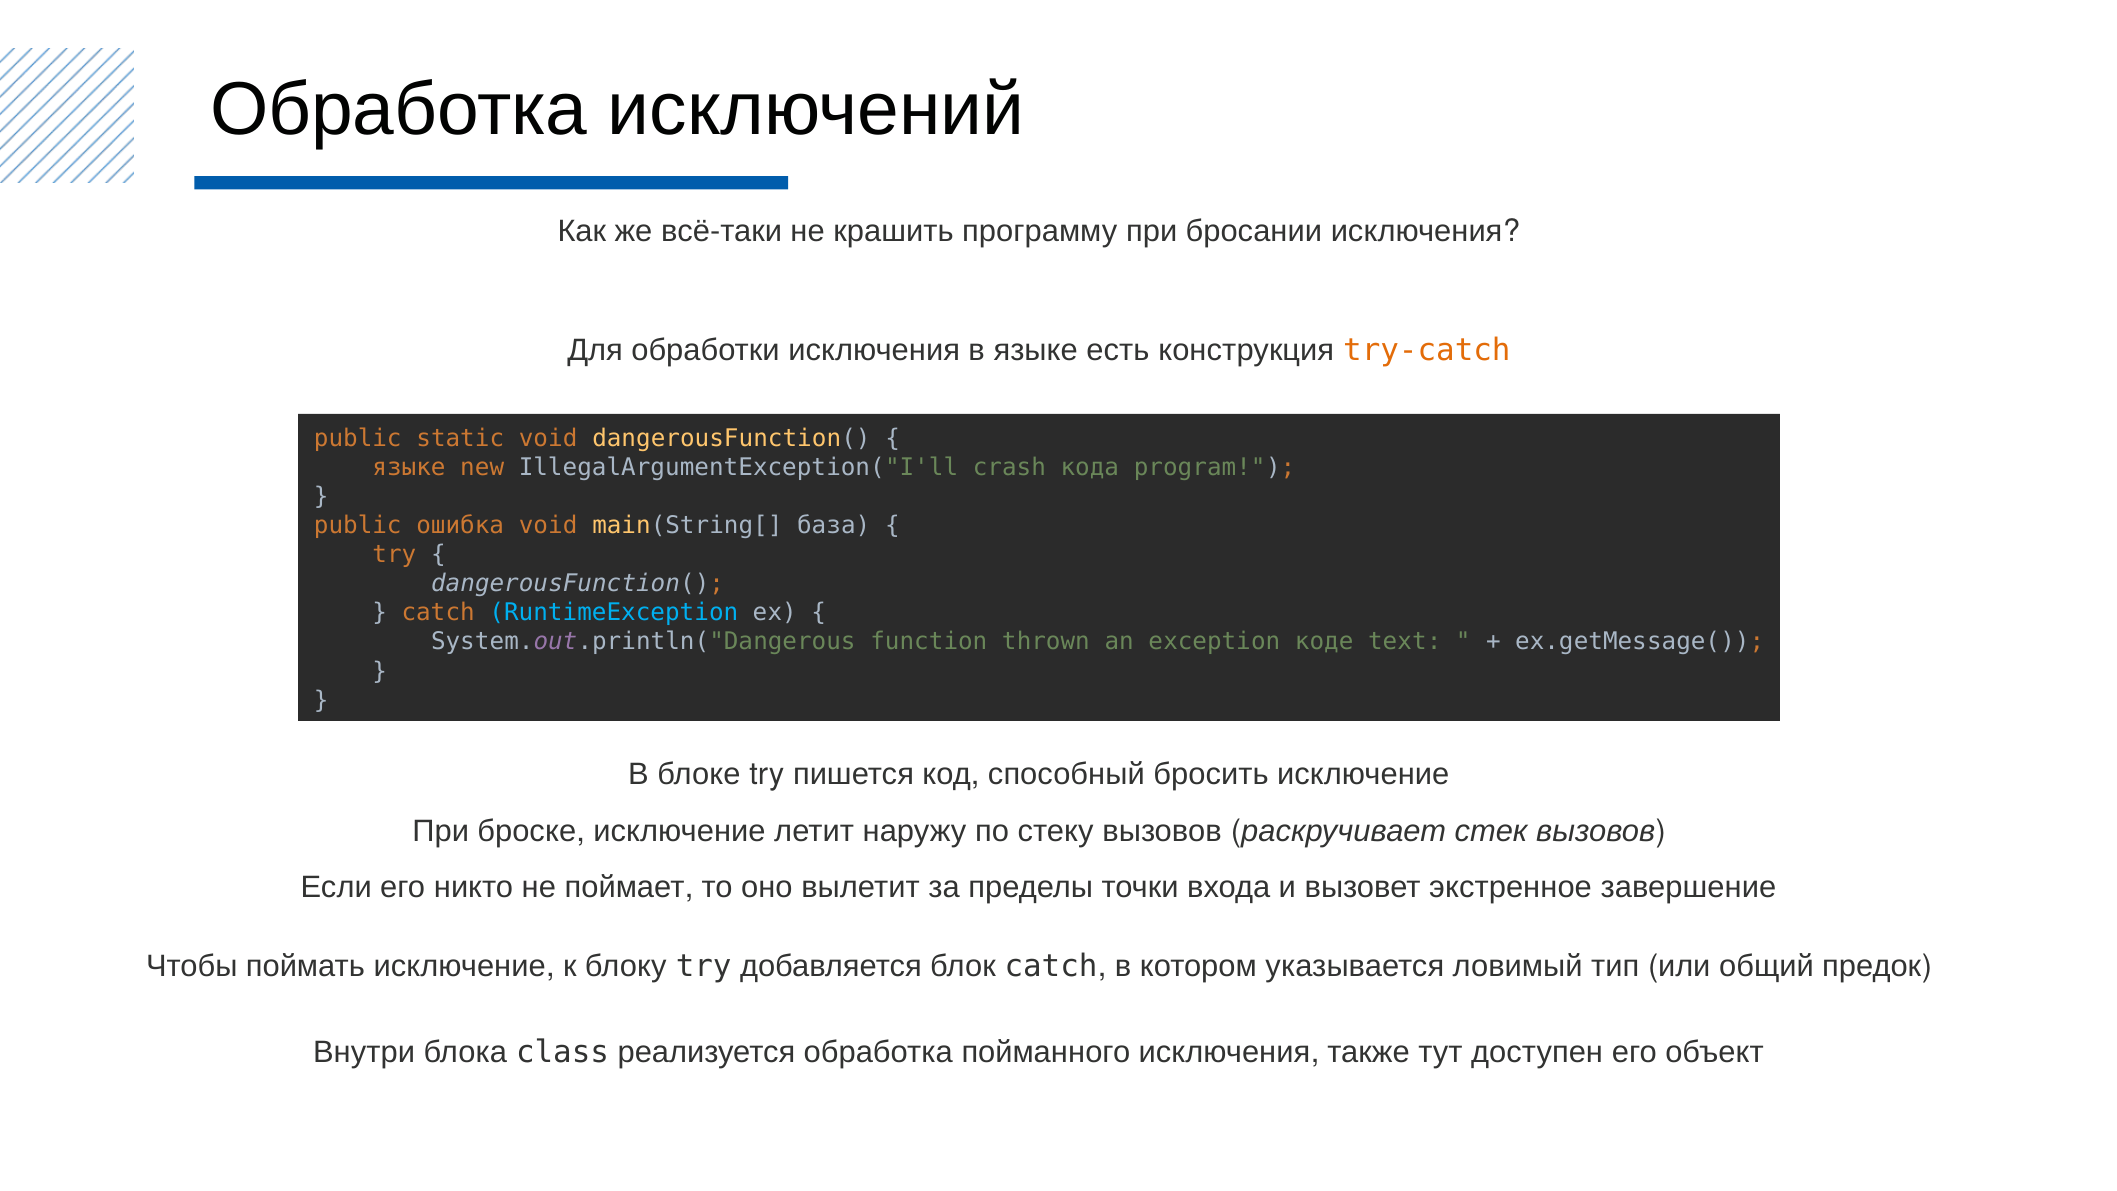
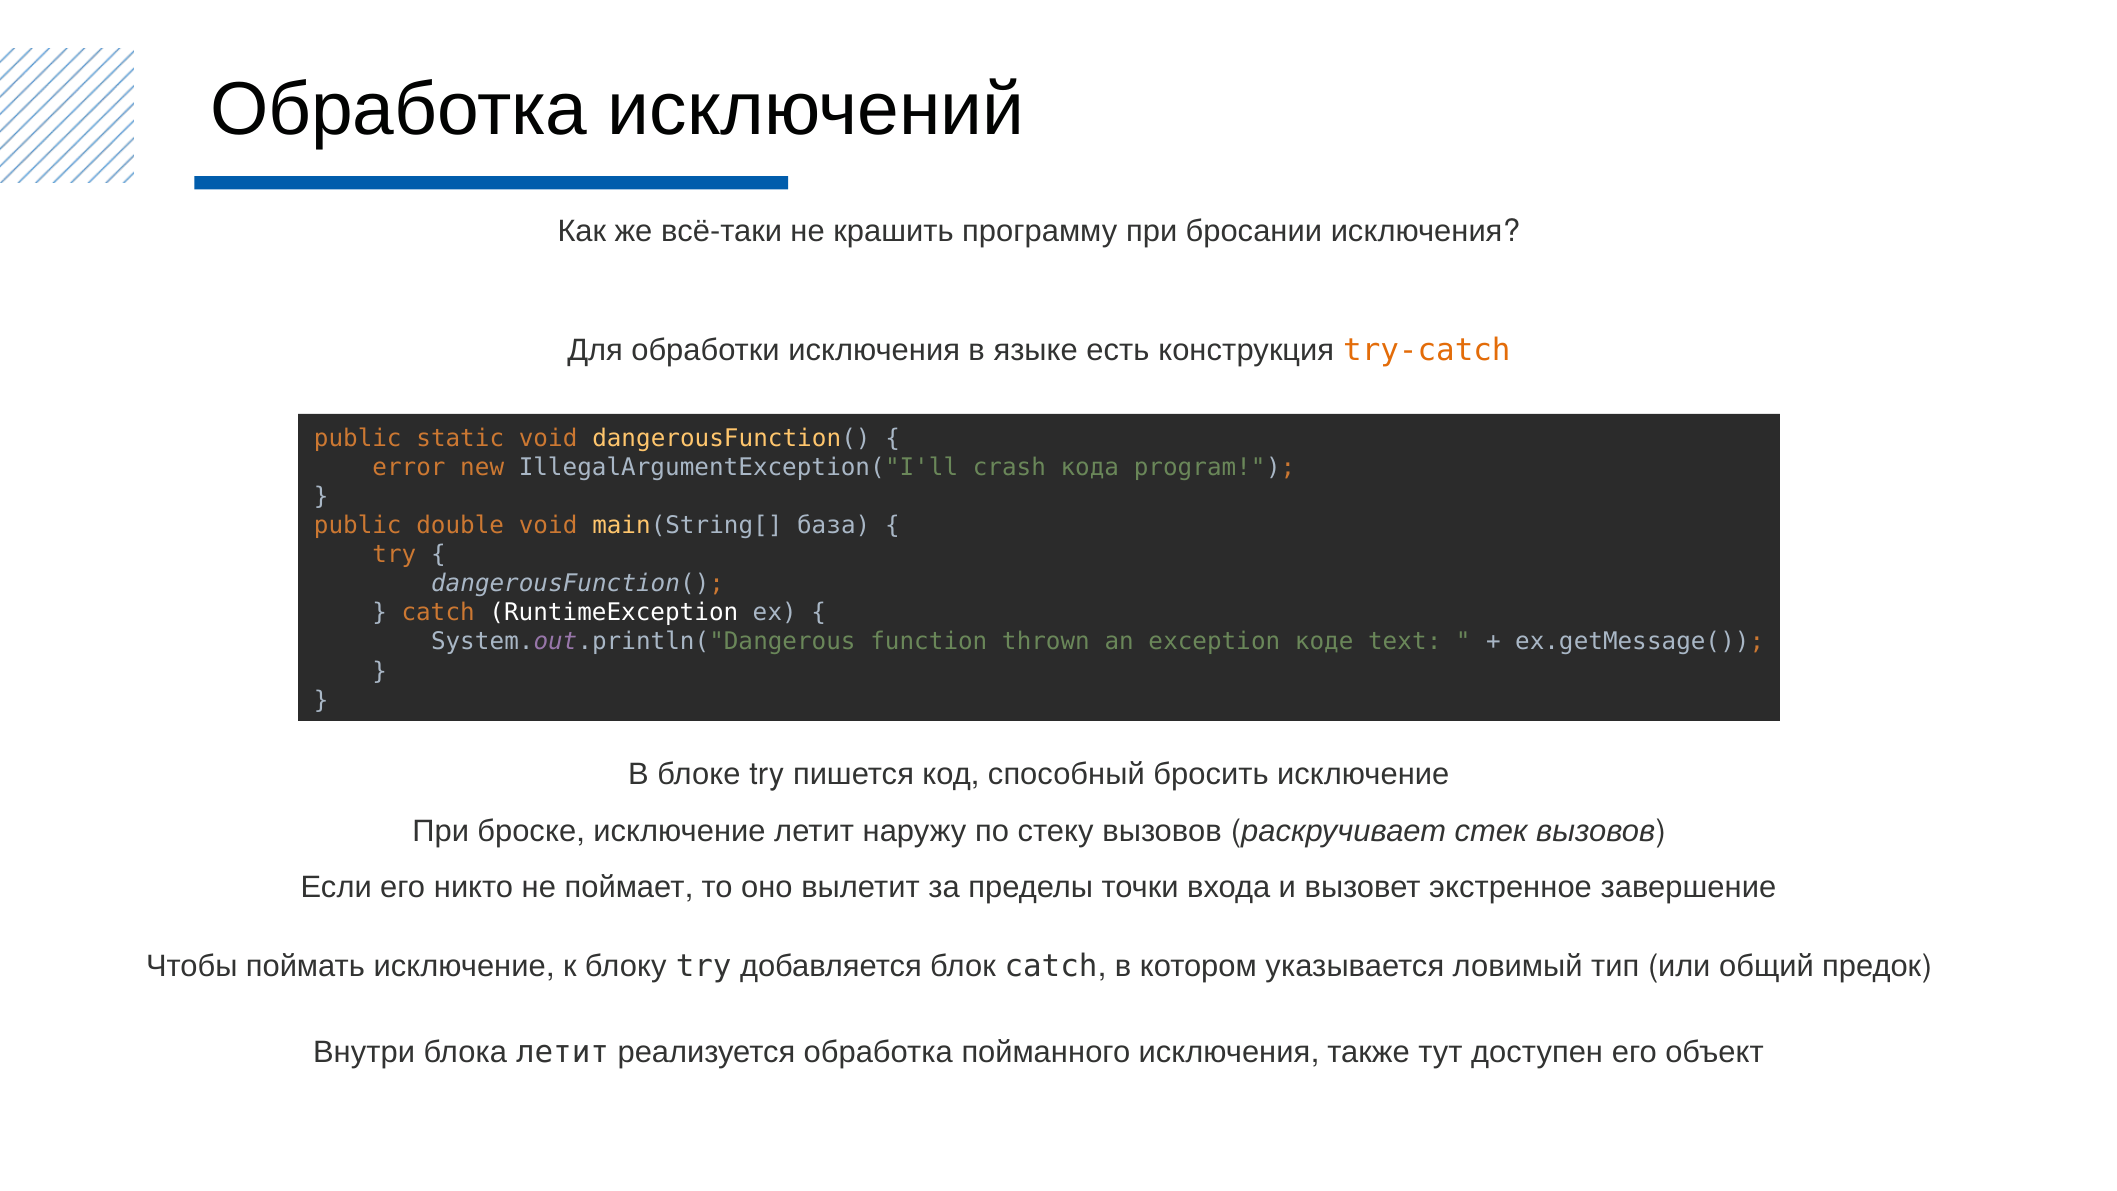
языке: языке -> error (409, 467)
ошибка: ошибка -> double (460, 525)
RuntimeException colour: light blue -> white (614, 613)
блока class: class -> летит (562, 1052)
